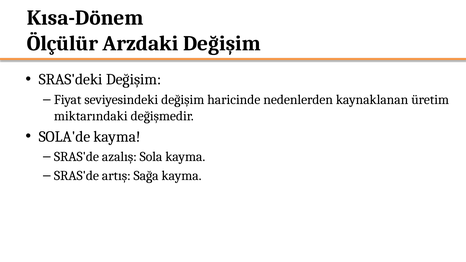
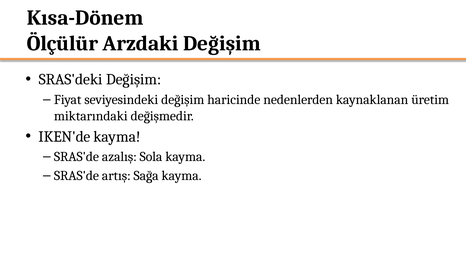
SOLA'de: SOLA'de -> IKEN'de (65, 137)
